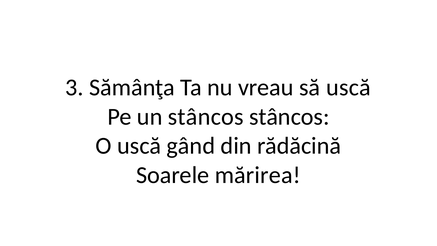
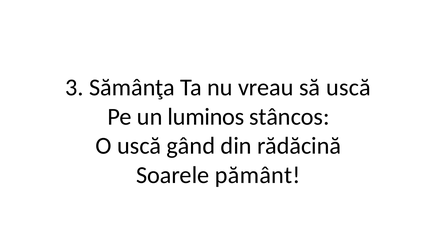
un stâncos: stâncos -> luminos (206, 117)
mărirea: mărirea -> pământ (258, 175)
